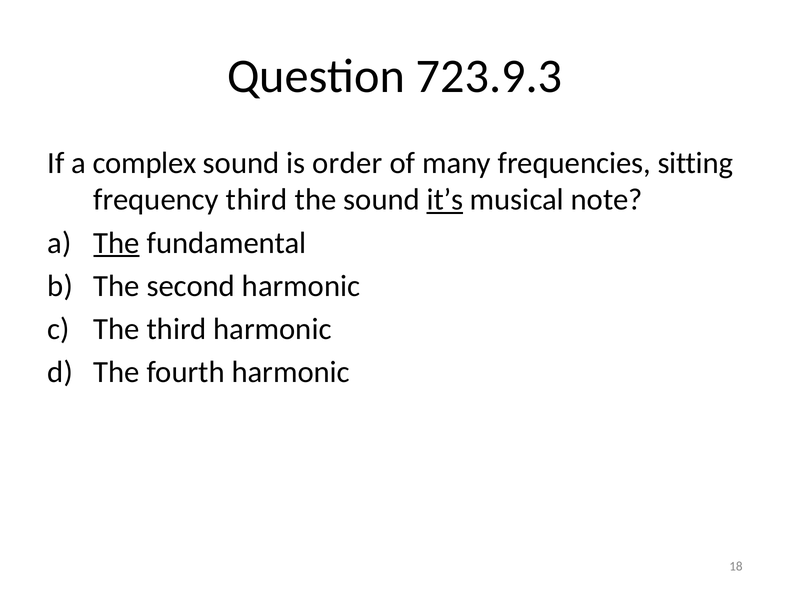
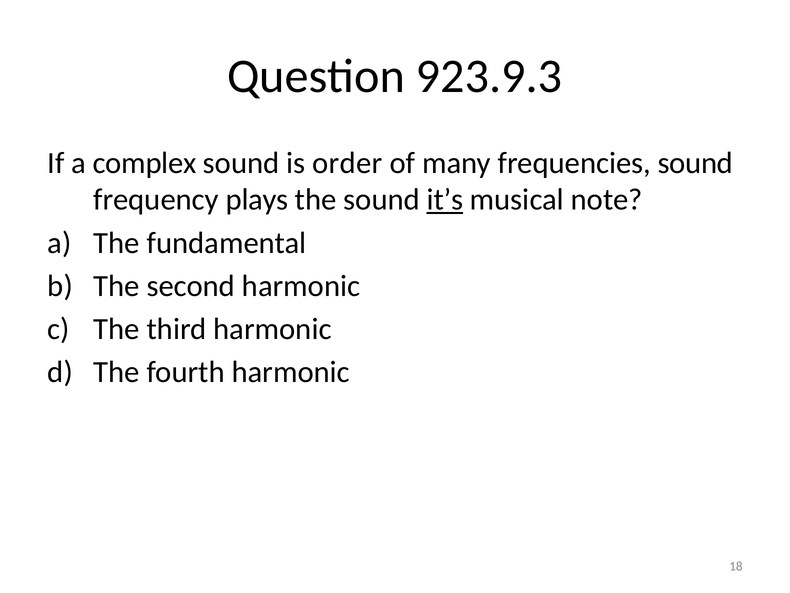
723.9.3: 723.9.3 -> 923.9.3 (489, 76)
frequencies sitting: sitting -> sound (695, 163)
frequency third: third -> plays (257, 200)
The underline: present -> none (117, 243)
